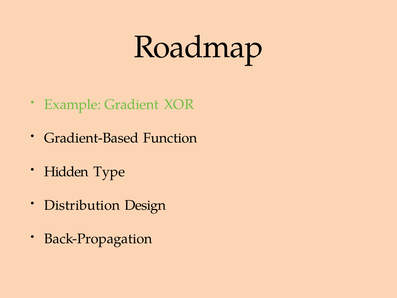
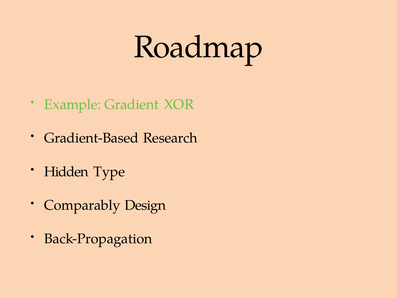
Function: Function -> Research (170, 138)
Distribution: Distribution -> Comparably (82, 205)
